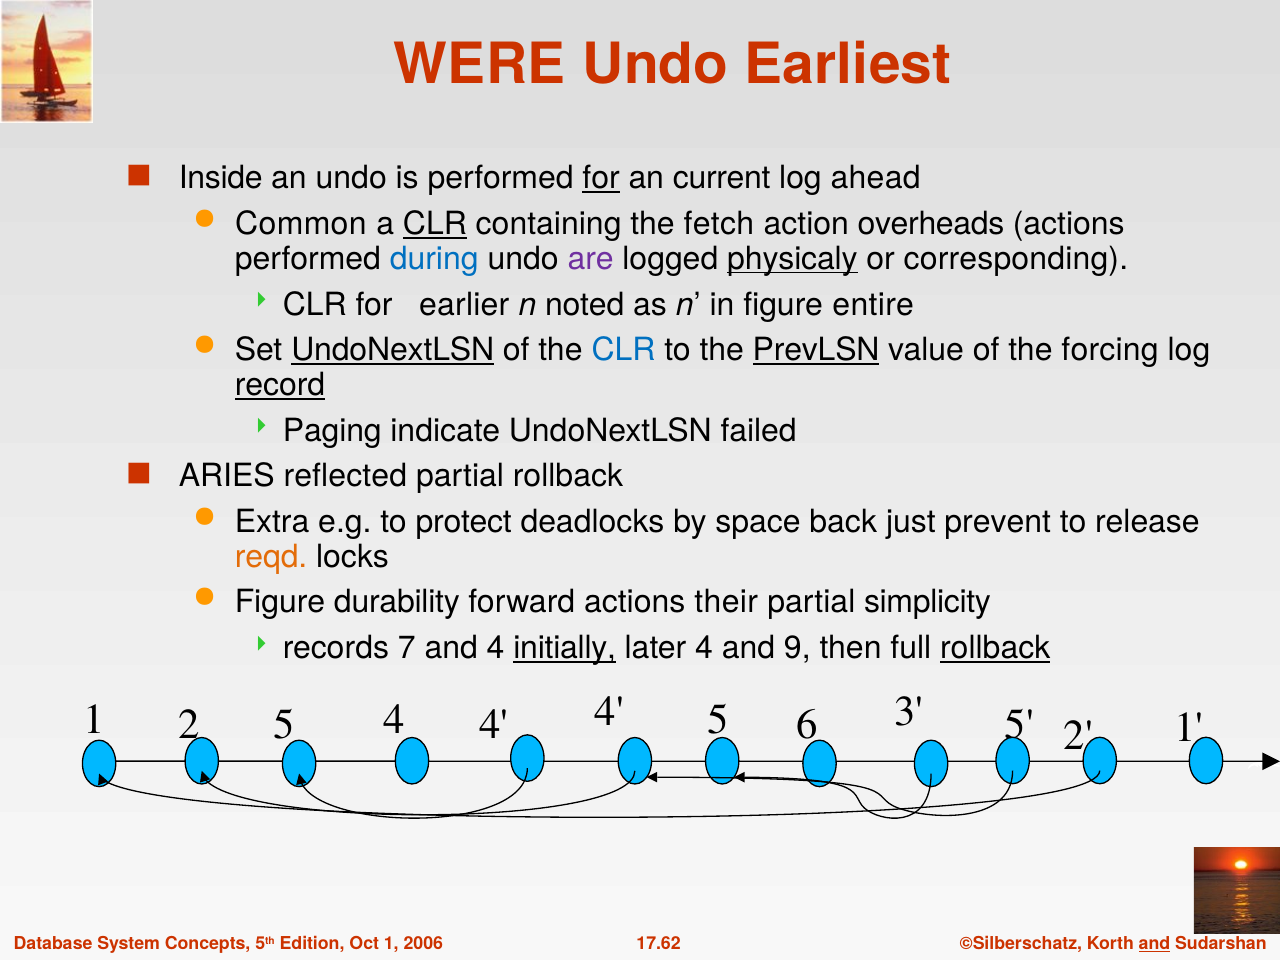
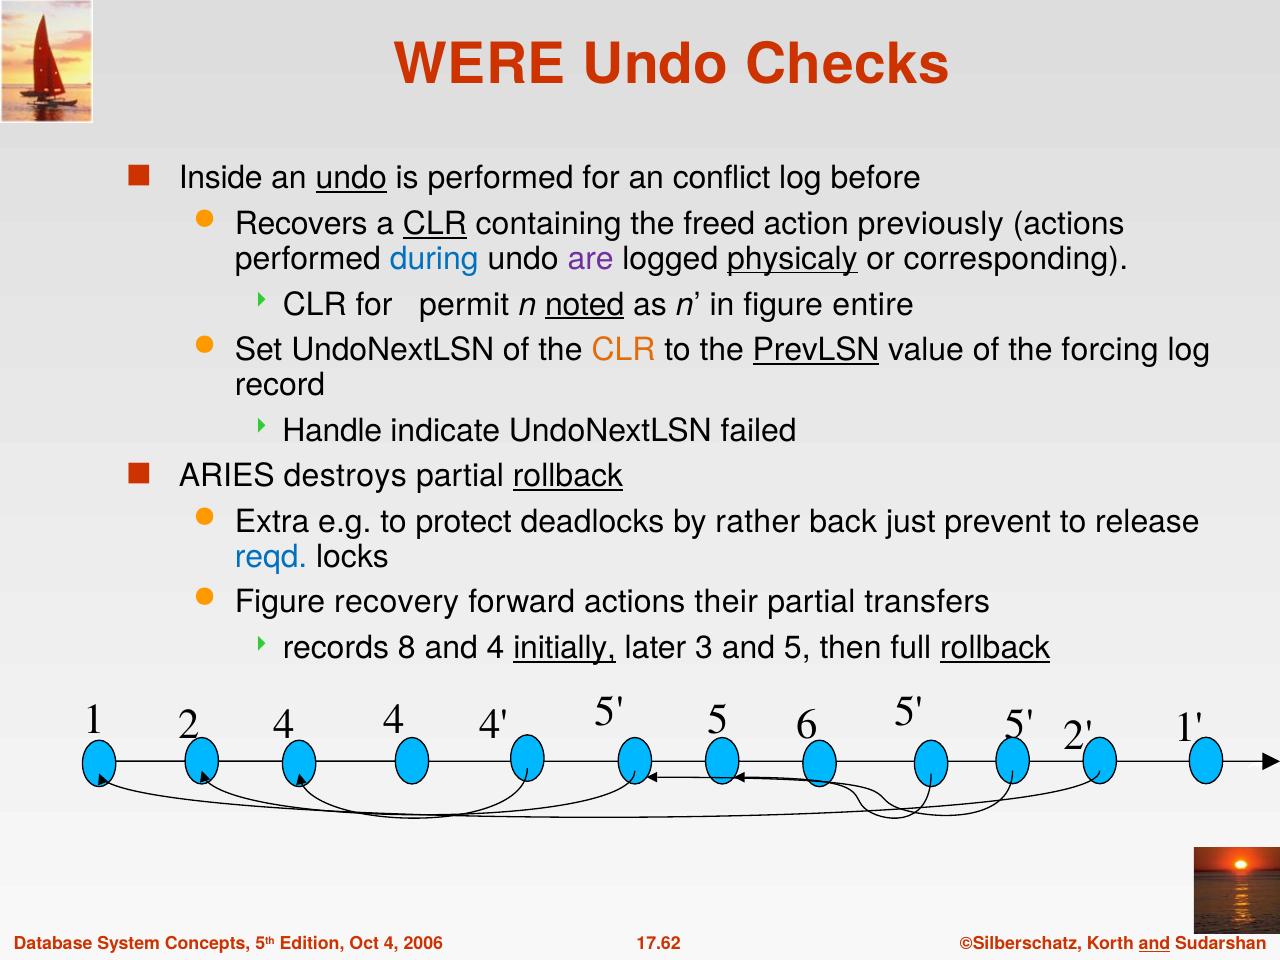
Earliest: Earliest -> Checks (848, 65)
undo underline: none -> present (351, 178)
for underline: present -> none (601, 178)
current: current -> conflict (722, 178)
ahead: ahead -> before (876, 178)
Common: Common -> Recovers (301, 224)
fetch: fetch -> freed (719, 224)
overheads: overheads -> previously (931, 224)
earlier: earlier -> permit (464, 305)
noted underline: none -> present (585, 305)
UndoNextLSN underline: present -> none (393, 350)
CLR colour: blue -> orange (624, 350)
record underline: present -> none (280, 385)
Paging: Paging -> Handle (332, 431)
reflected: reflected -> destroys (345, 476)
rollback underline: none -> present (568, 476)
space: space -> rather (758, 522)
reqd colour: orange -> blue (271, 557)
durability: durability -> recovery (397, 602)
simplicity: simplicity -> transfers (927, 602)
7: 7 -> 8 (407, 648)
later 4: 4 -> 3 (704, 648)
and 9: 9 -> 5 (797, 648)
3: 3 -> 5 (909, 711)
2 5: 5 -> 4 (284, 725)
4 4 4: 4 -> 5 (609, 712)
1: 1 -> 4 (391, 944)
